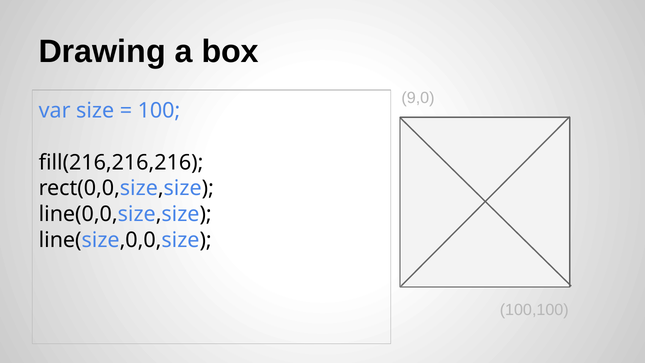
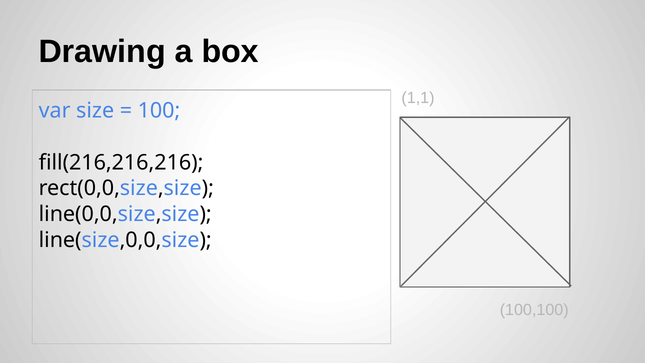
9,0: 9,0 -> 1,1 (418, 98)
